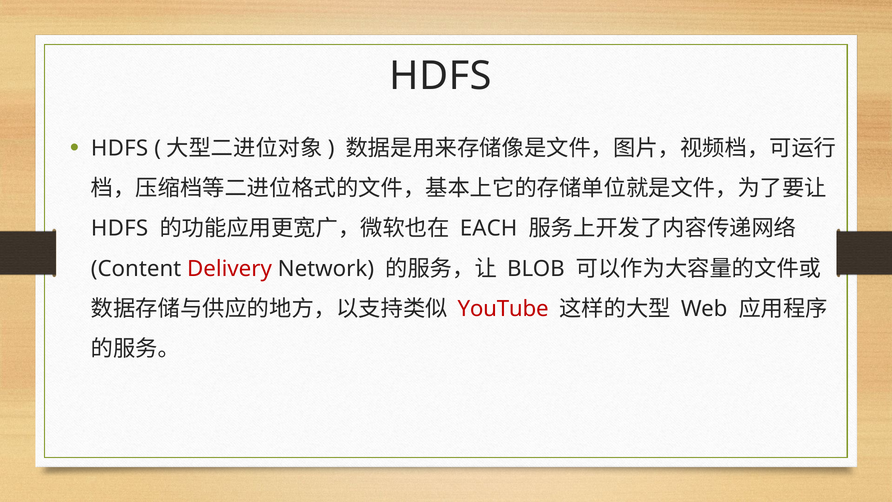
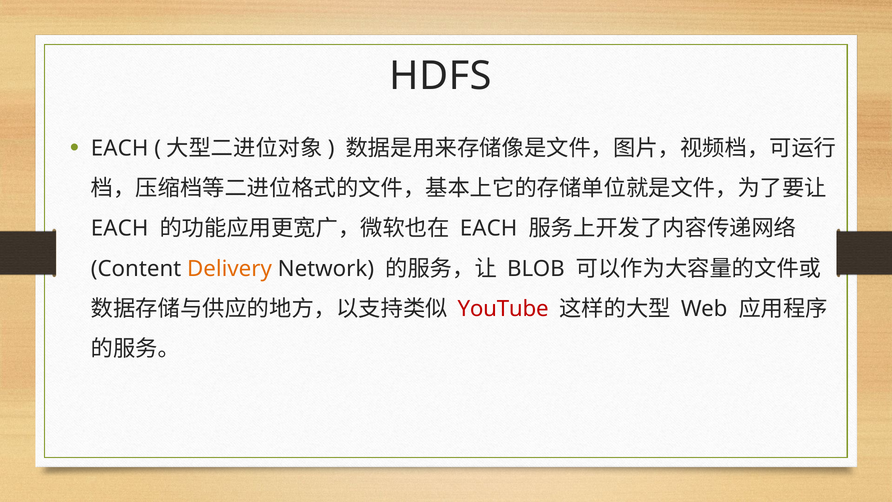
HDFS: HDFS -> EACH (120, 148)
HDFS: HDFS -> EACH (120, 228)
Delivery colour: red -> orange (229, 269)
